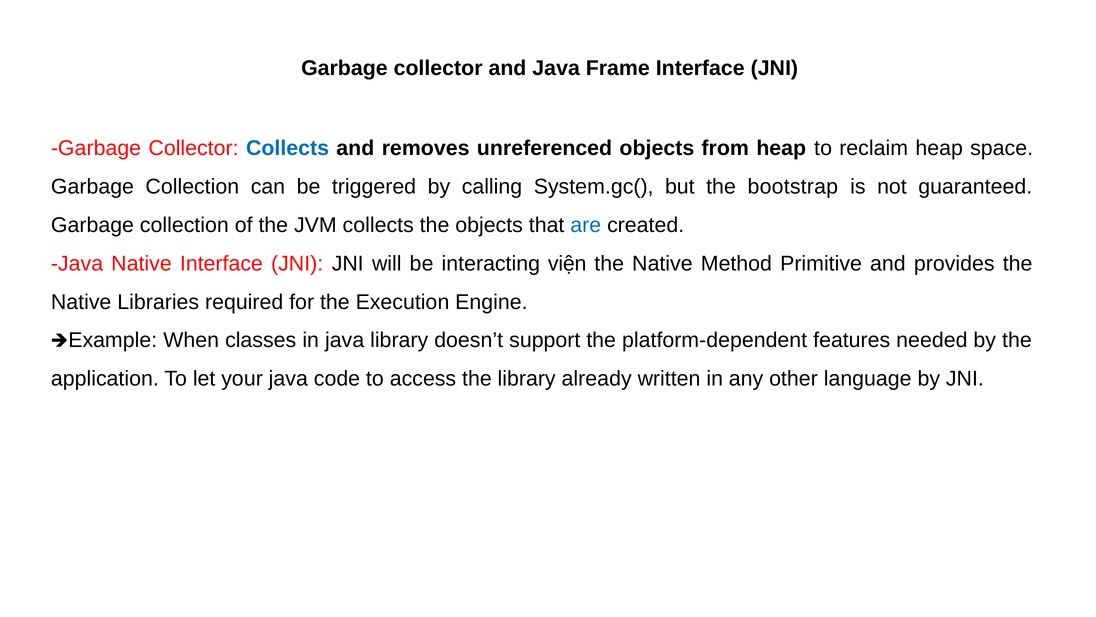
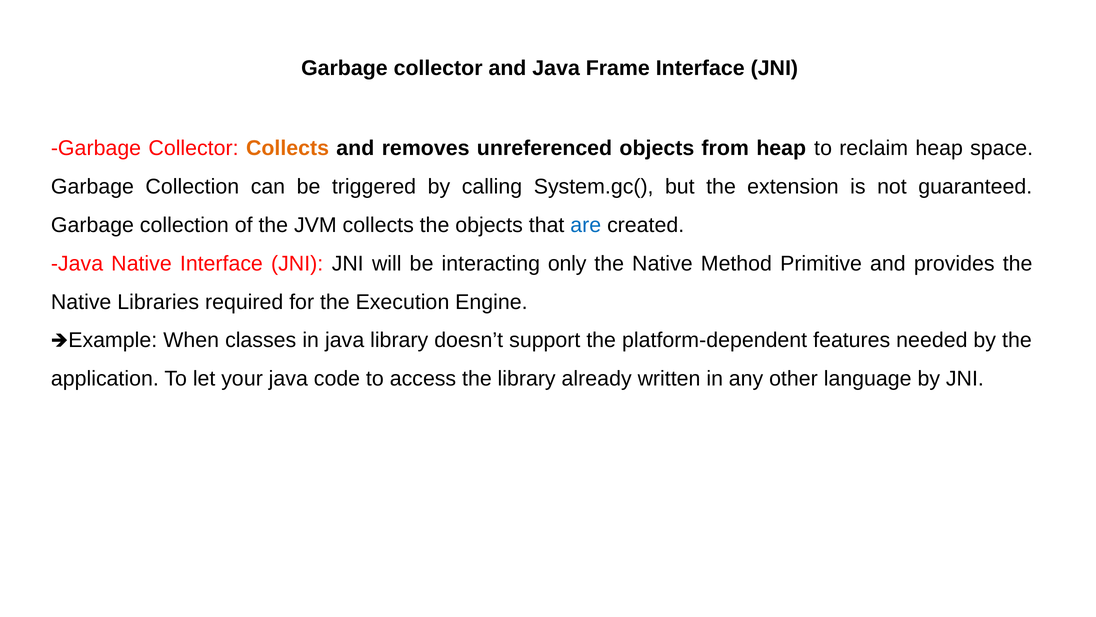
Collects colour: blue -> orange (288, 148)
bootstrap: bootstrap -> extension (793, 187)
viện: viện -> only (567, 263)
